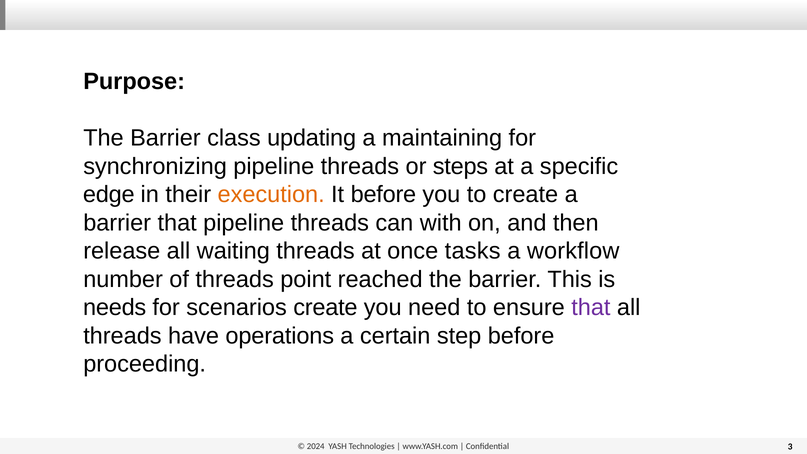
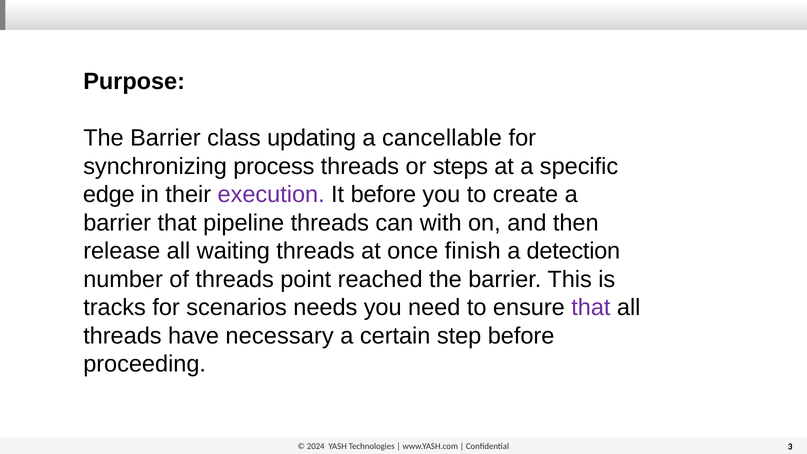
maintaining: maintaining -> cancellable (442, 138)
synchronizing pipeline: pipeline -> process (274, 166)
execution colour: orange -> purple (271, 195)
tasks: tasks -> finish (473, 251)
workflow: workflow -> detection (573, 251)
needs: needs -> tracks (115, 308)
scenarios create: create -> needs (325, 308)
operations: operations -> necessary (280, 336)
